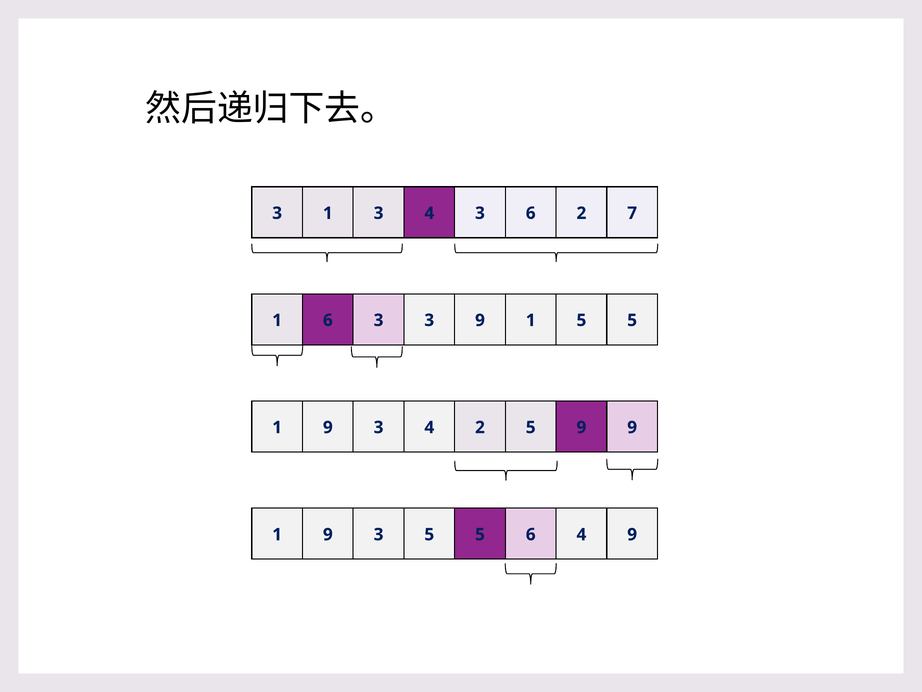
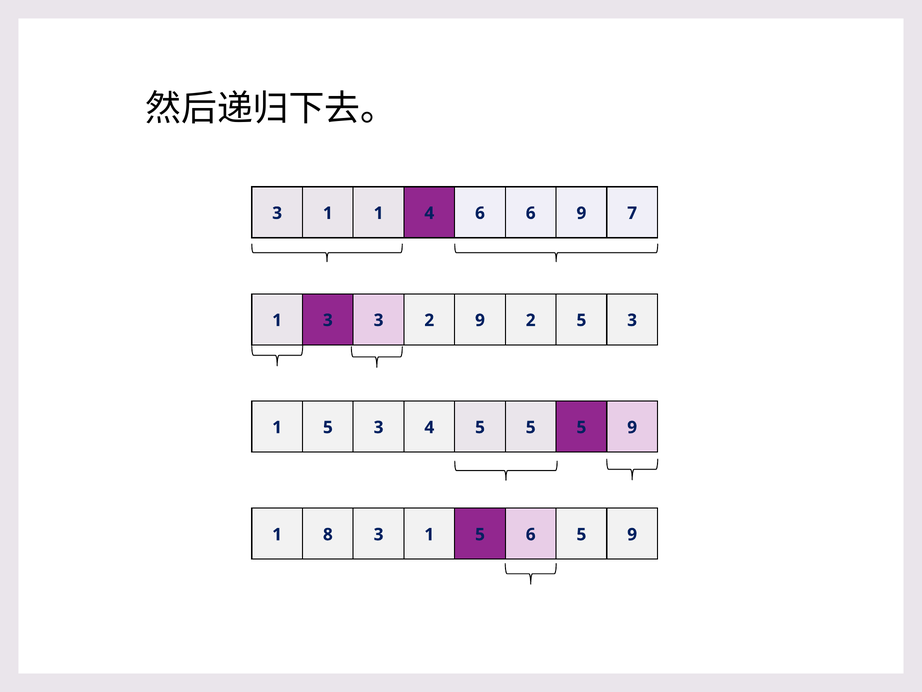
1 3: 3 -> 1 (379, 213)
4 3: 3 -> 6 (480, 213)
6 2: 2 -> 9 (581, 213)
1 6: 6 -> 3 (328, 320)
3 3: 3 -> 2 (429, 320)
1: 1 -> 2 (531, 320)
5: 5 -> 3 (632, 320)
9: 9 -> 5 (328, 427)
4 2: 2 -> 5 (480, 427)
9: 9 -> 5 (581, 427)
9: 9 -> 8 (328, 534)
5: 5 -> 1 (429, 534)
6 4: 4 -> 5 (581, 534)
